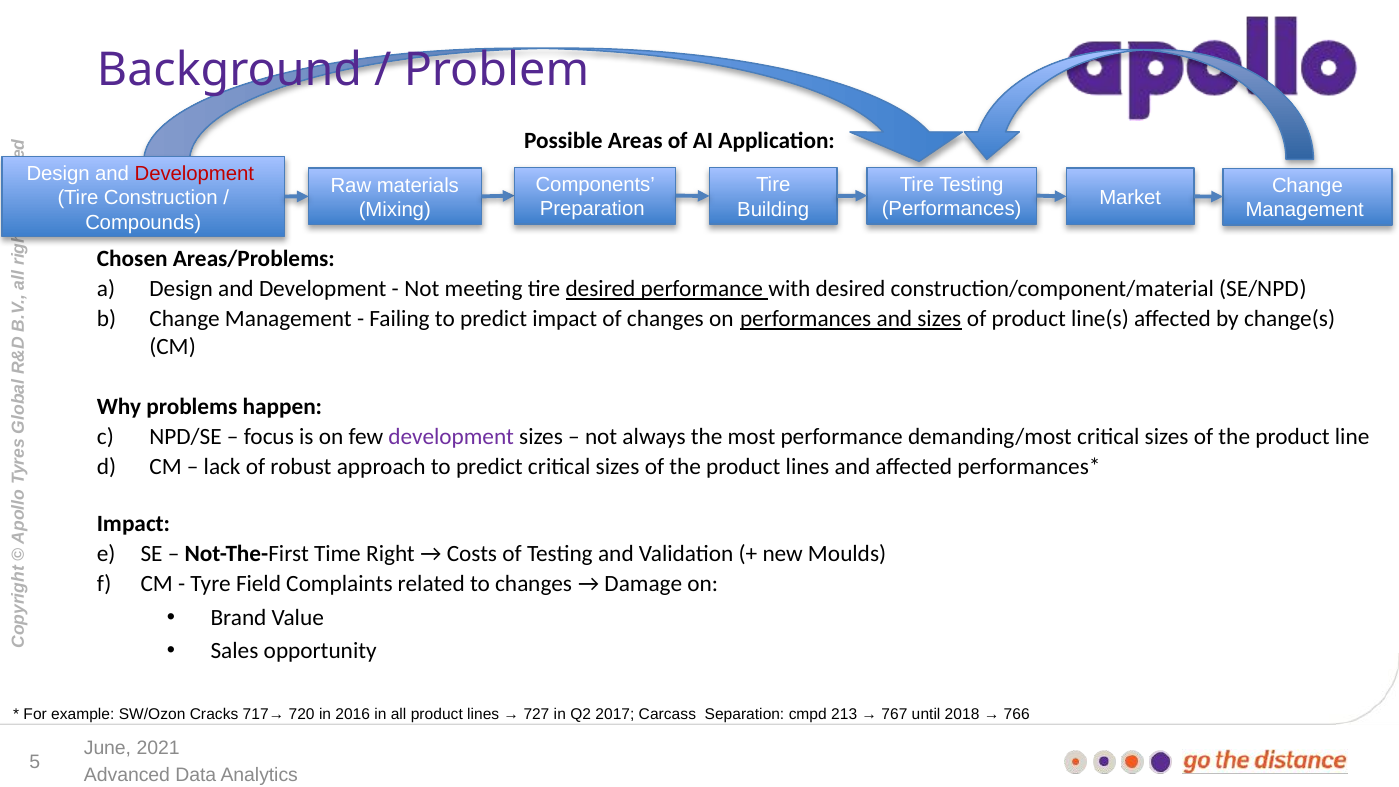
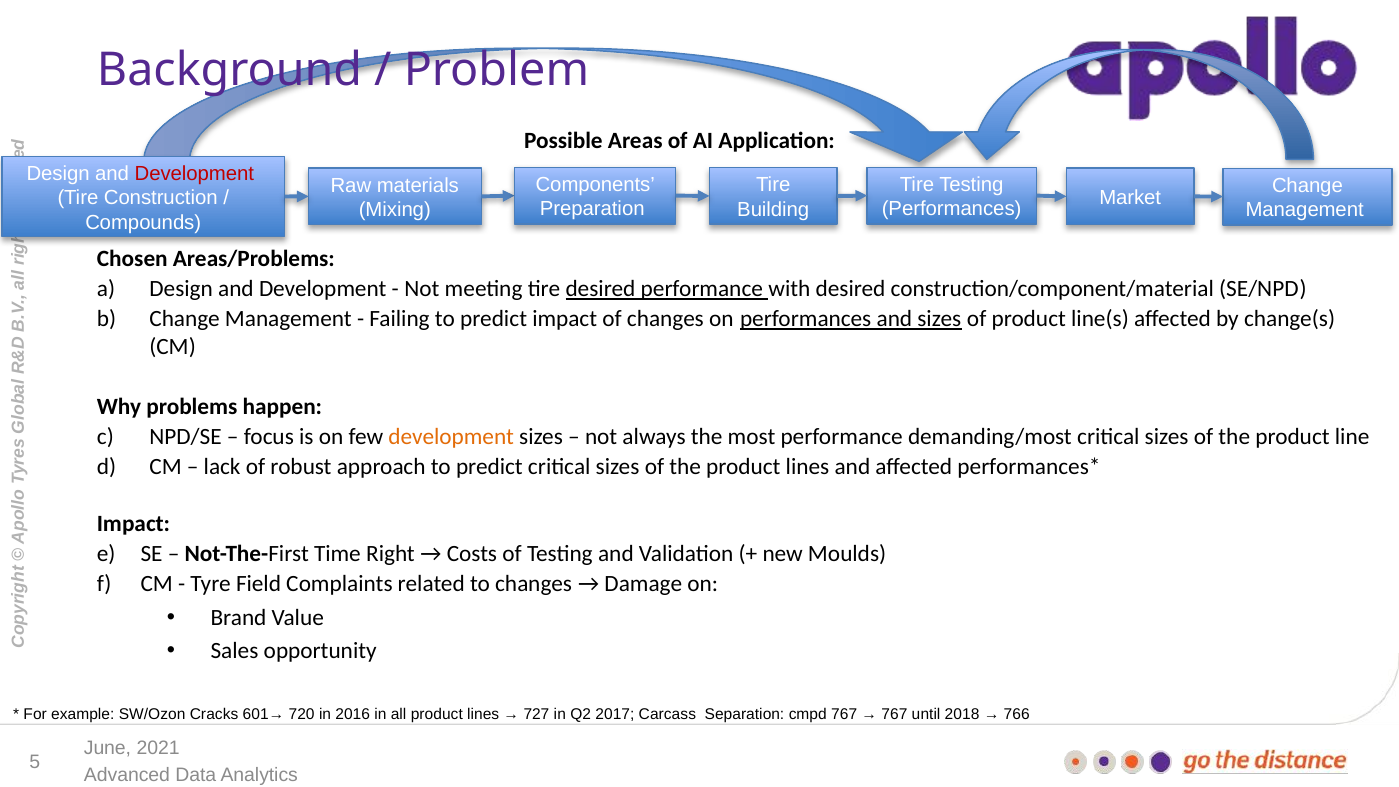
development colour: purple -> orange (451, 437)
717→: 717→ -> 601→ (263, 714)
cmpd 213: 213 -> 767 (844, 714)
